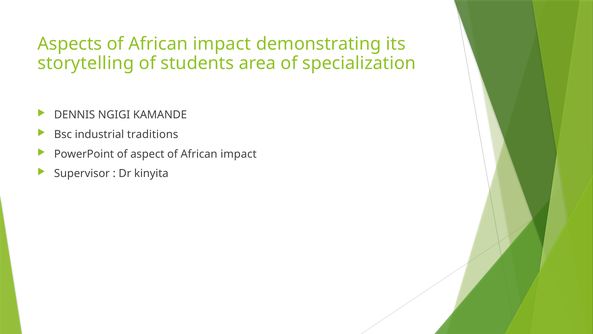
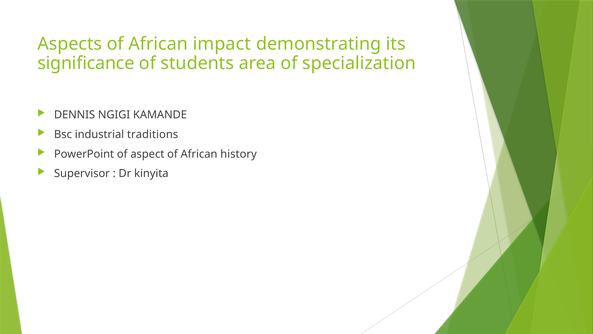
storytelling: storytelling -> significance (86, 63)
aspect of African impact: impact -> history (239, 154)
